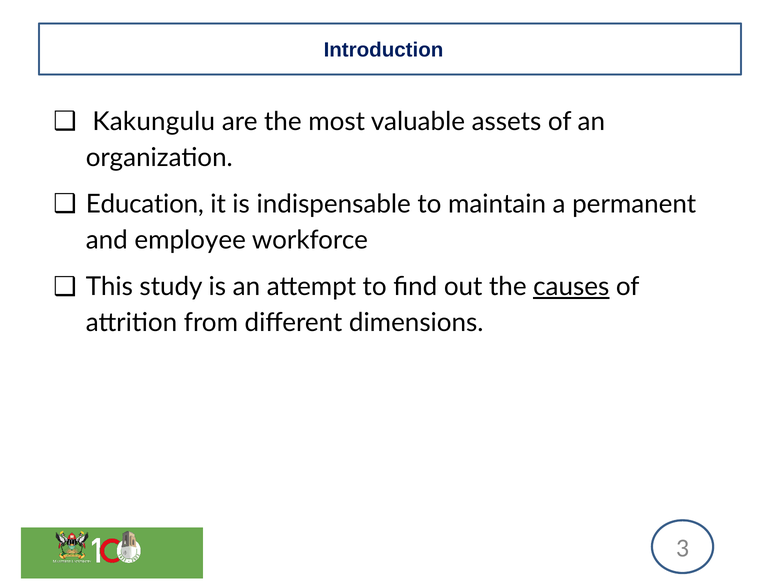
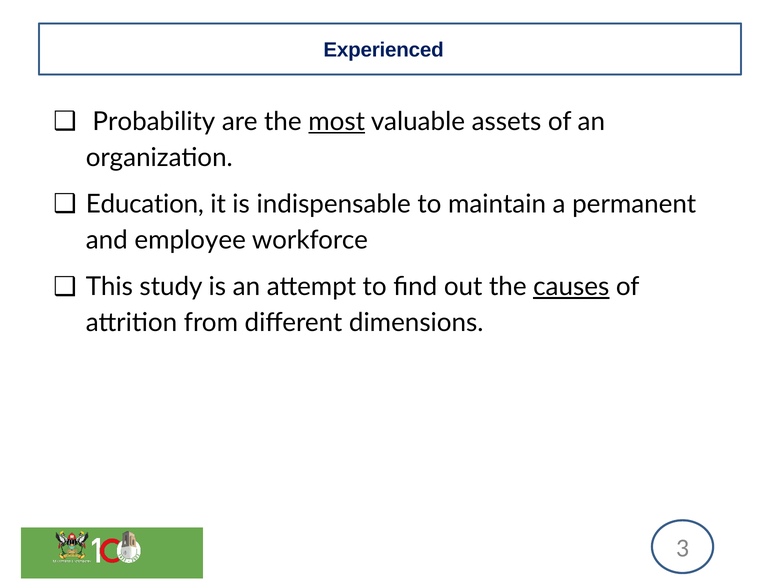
Introduction: Introduction -> Experienced (384, 50)
Kakungulu: Kakungulu -> Probability (154, 122)
most underline: none -> present (337, 122)
